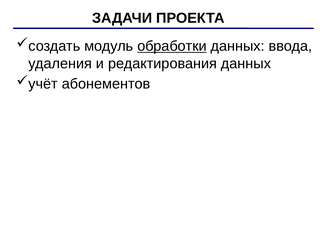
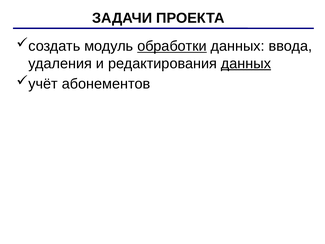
данных underline: none -> present (246, 64)
